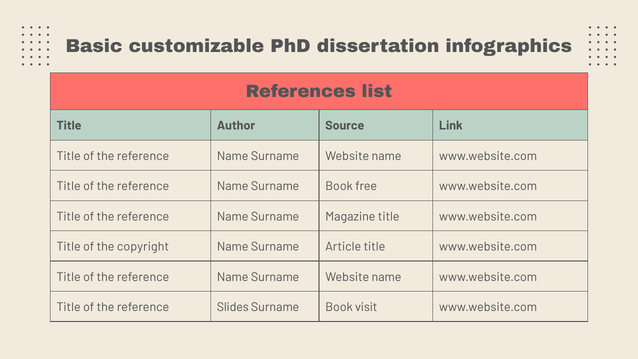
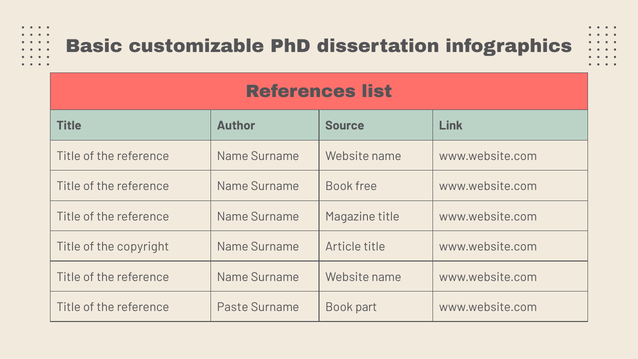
Slides: Slides -> Paste (233, 307)
visit: visit -> part (366, 307)
